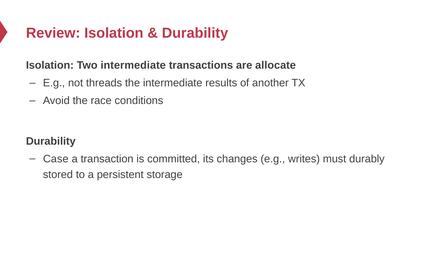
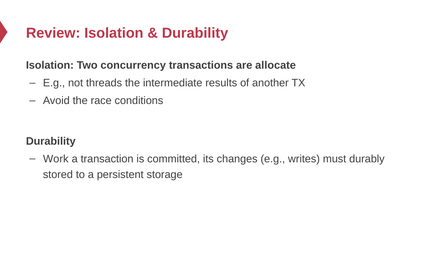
Two intermediate: intermediate -> concurrency (133, 65)
Case: Case -> Work (56, 159)
